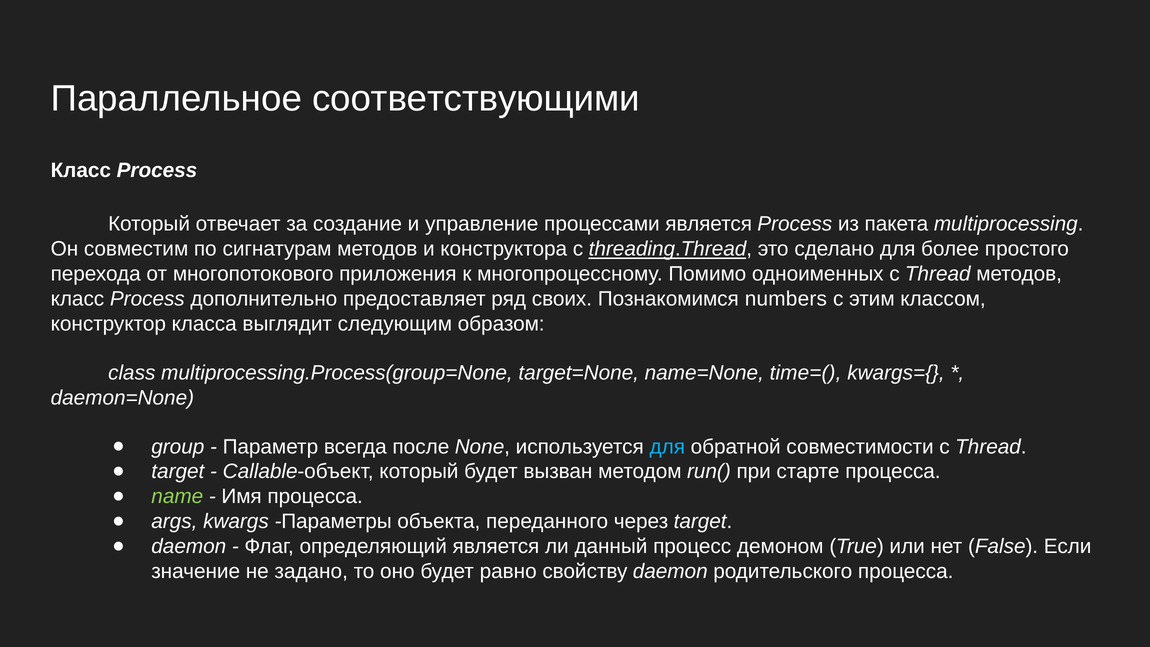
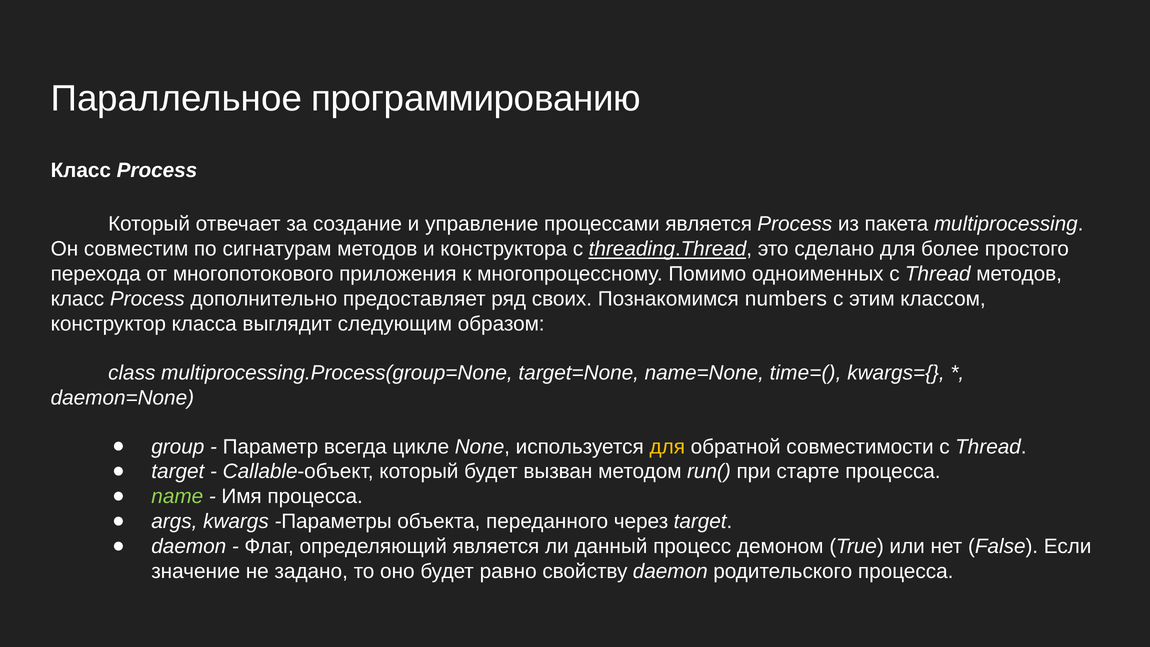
соответствующими: соответствующими -> программированию (476, 99)
после: после -> цикле (421, 447)
для colour: light blue -> yellow (667, 447)
